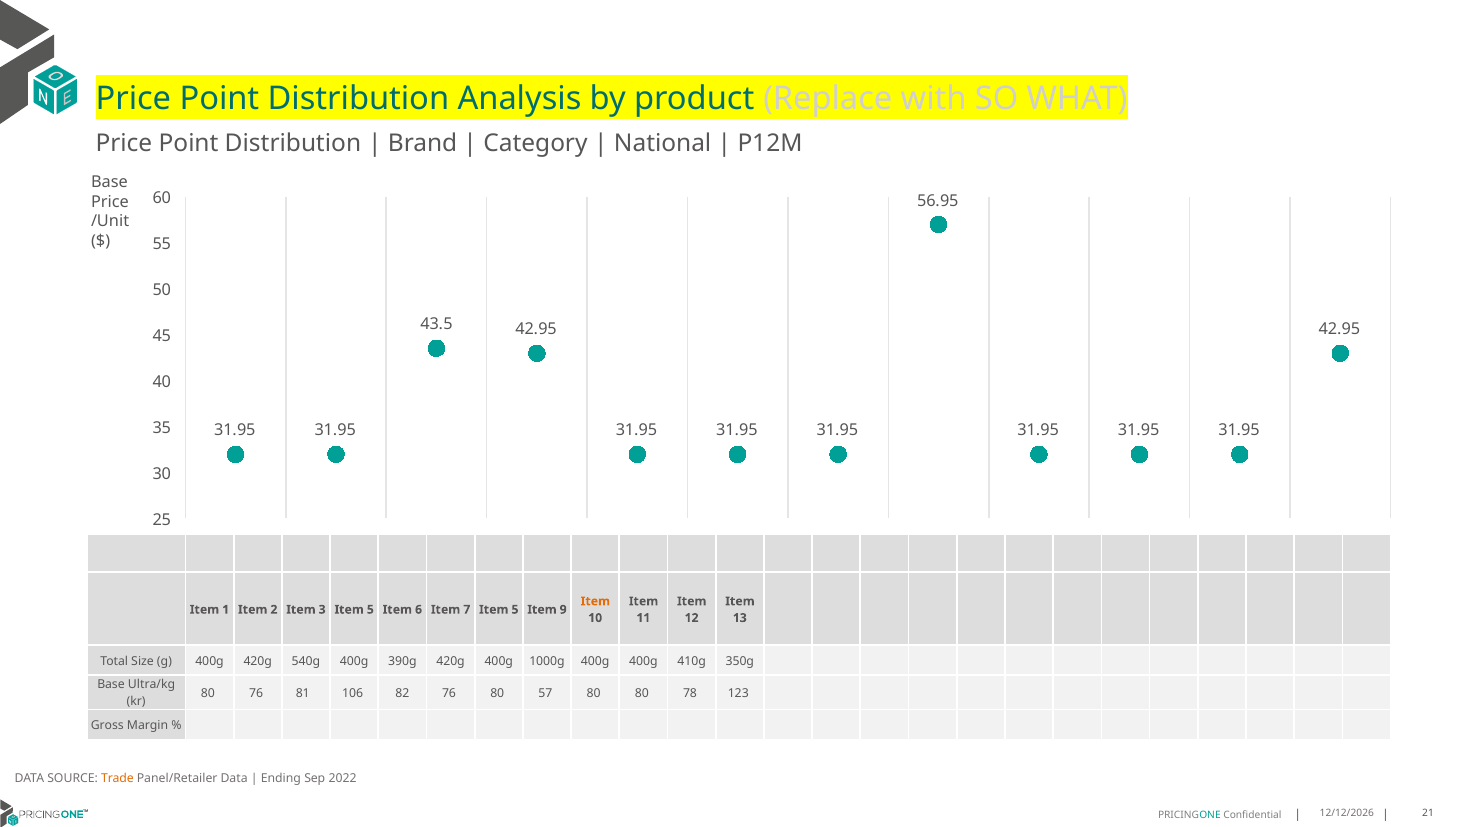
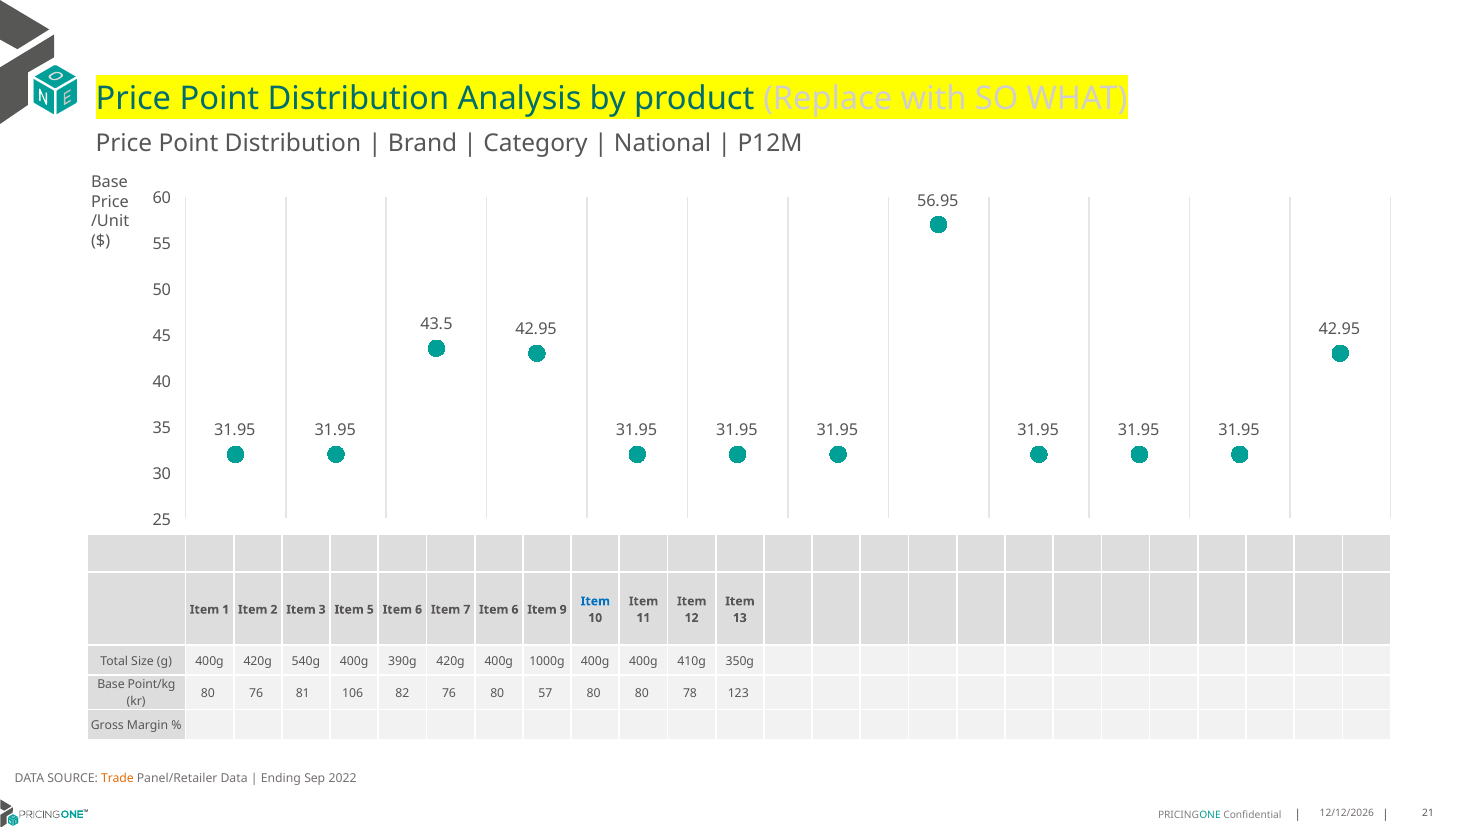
Item colour: orange -> blue (595, 601)
7 Item 5: 5 -> 6 (515, 610)
Ultra/kg: Ultra/kg -> Point/kg (152, 685)
